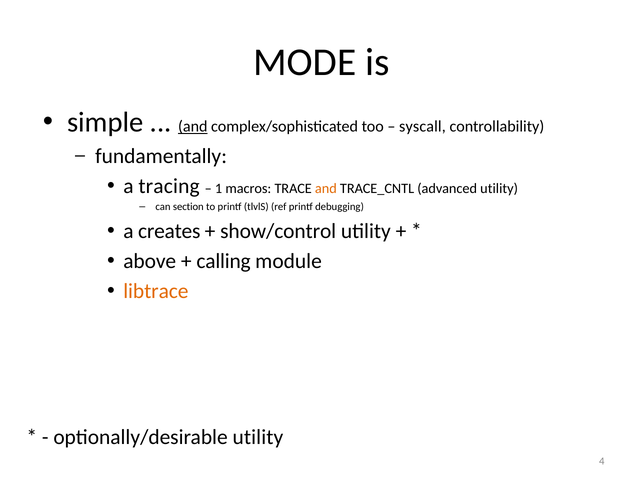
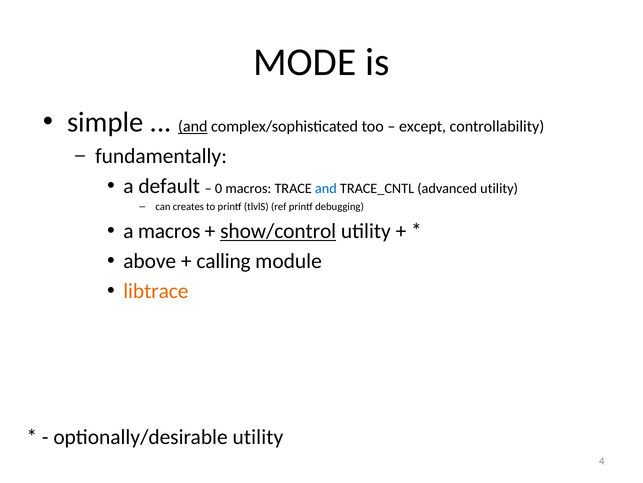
syscall: syscall -> except (423, 126)
tracing: tracing -> default (169, 186)
1: 1 -> 0 (219, 188)
and colour: orange -> blue (326, 188)
section: section -> creates (188, 207)
a creates: creates -> macros (169, 231)
show/control underline: none -> present (278, 231)
